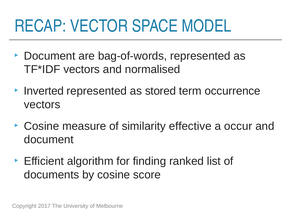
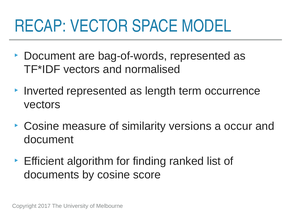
stored: stored -> length (160, 91)
effective: effective -> versions (190, 126)
